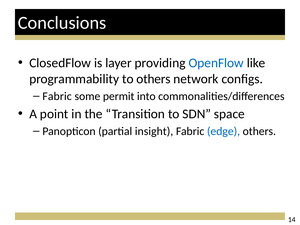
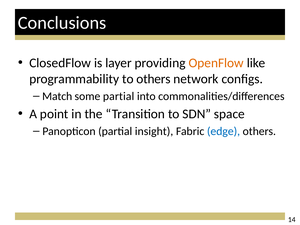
OpenFlow colour: blue -> orange (216, 63)
Fabric: Fabric -> Match (57, 96)
some permit: permit -> partial (119, 96)
